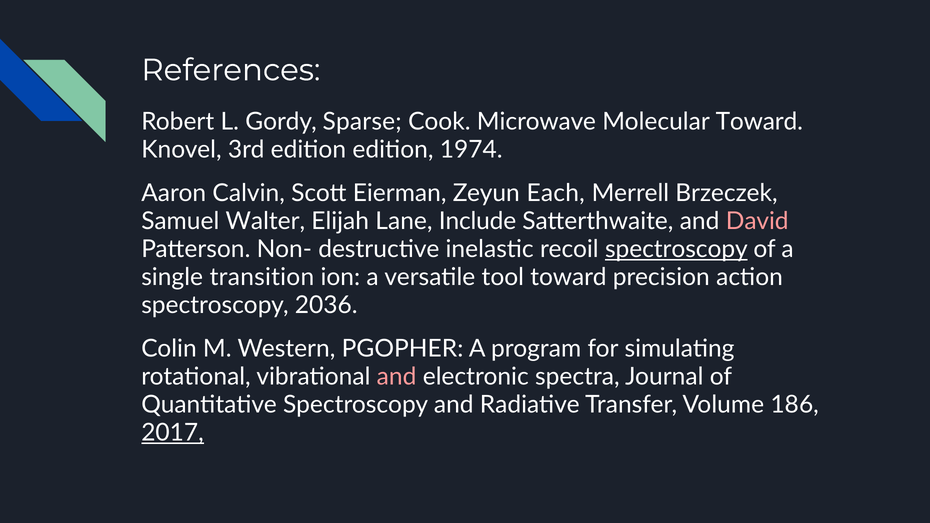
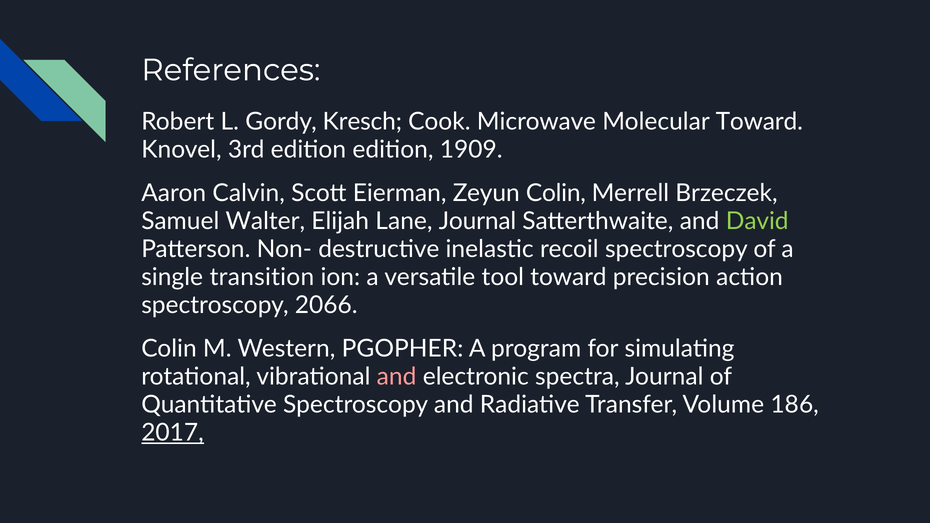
Sparse: Sparse -> Kresch (362, 122)
1974: 1974 -> 1909 (471, 150)
Zeyun Each: Each -> Colin (556, 193)
Lane Include: Include -> Journal (478, 221)
David colour: pink -> light green (757, 221)
spectroscopy underline: present -> none (676, 249)
2036: 2036 -> 2066 (326, 305)
